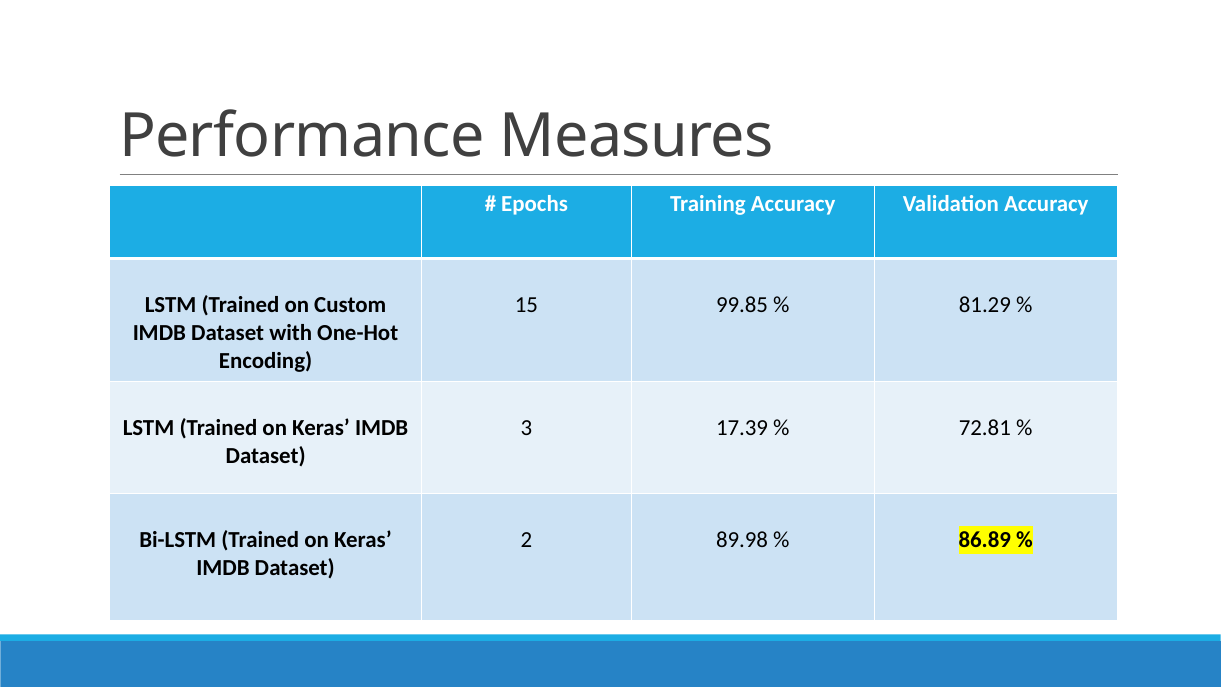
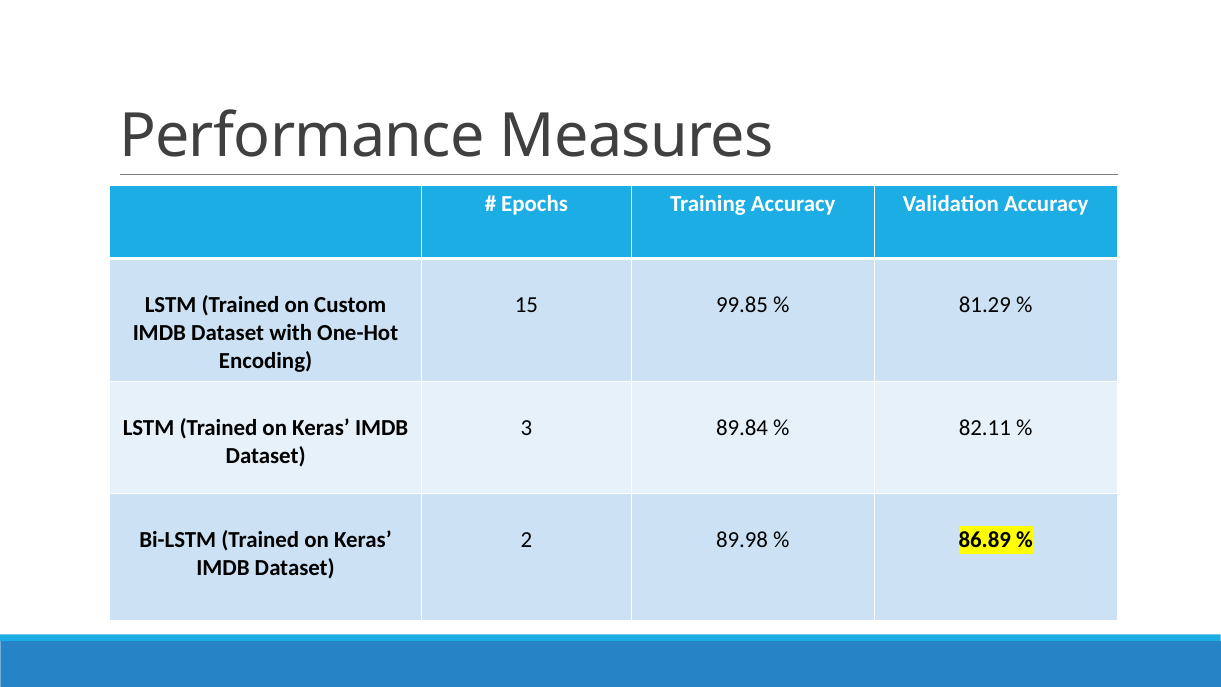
17.39: 17.39 -> 89.84 (742, 428)
72.81: 72.81 -> 82.11 (985, 428)
